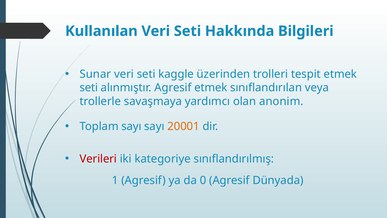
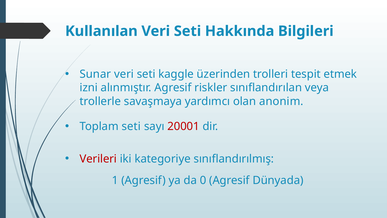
seti: seti -> izni (89, 88)
Agresif etmek: etmek -> riskler (211, 88)
Toplam sayı: sayı -> seti (131, 126)
20001 colour: orange -> red (183, 126)
